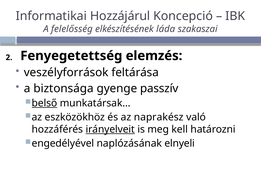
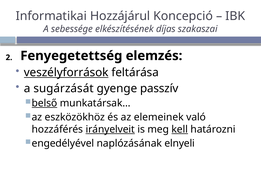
felelősség: felelősség -> sebessége (72, 29)
láda: láda -> díjas (166, 29)
veszélyforrások underline: none -> present (66, 72)
biztonsága: biztonsága -> sugárzását (64, 88)
naprakész: naprakész -> elemeinek (159, 117)
kell underline: none -> present (180, 129)
